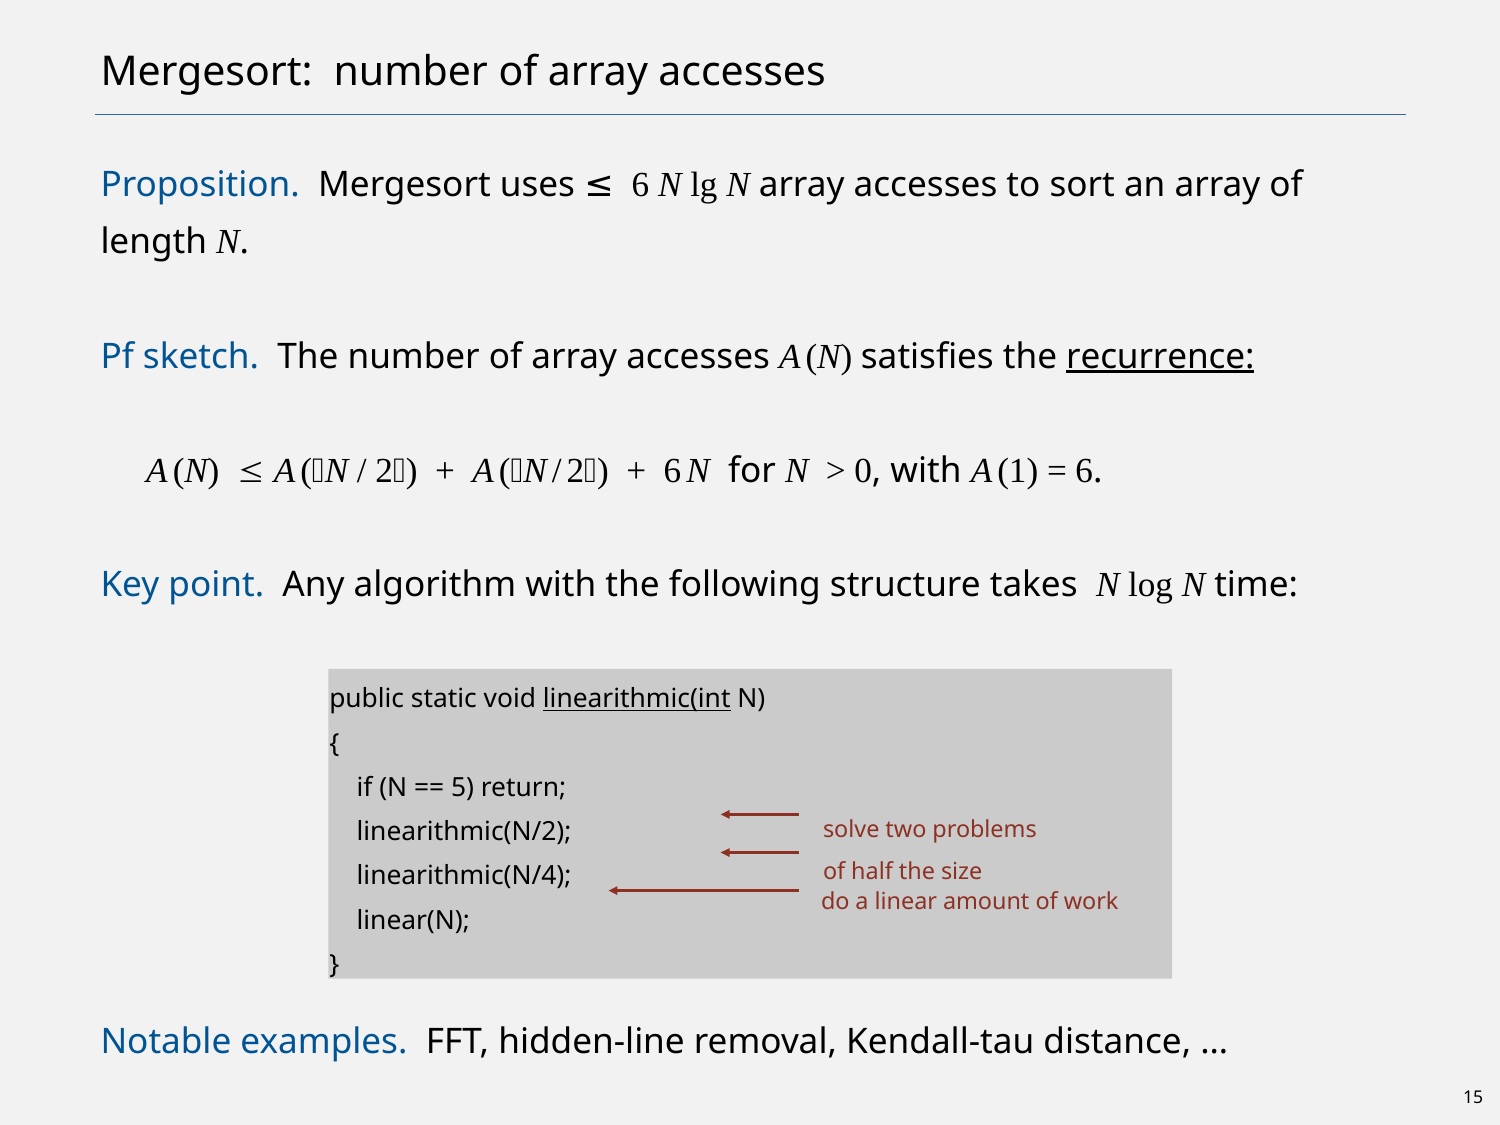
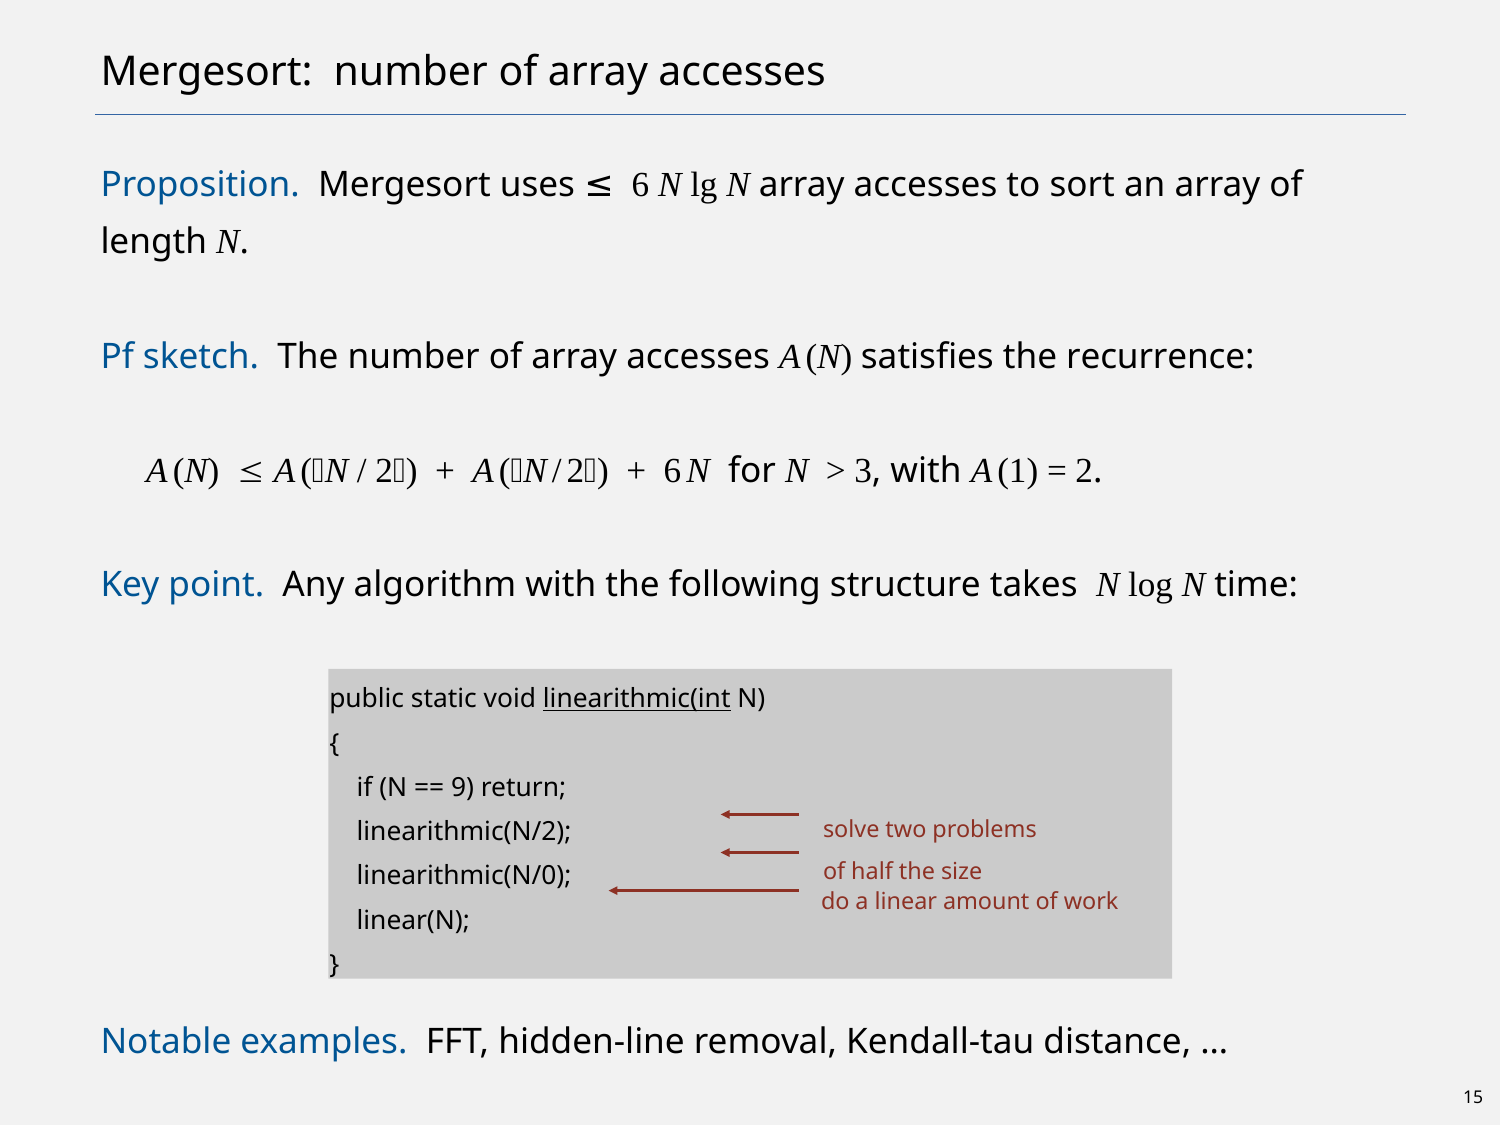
recurrence underline: present -> none (1160, 356)
0: 0 -> 3 (863, 471)
6: 6 -> 2 (1084, 471)
5: 5 -> 9 (463, 788)
linearithmic(N/4: linearithmic(N/4 -> linearithmic(N/0 (464, 876)
